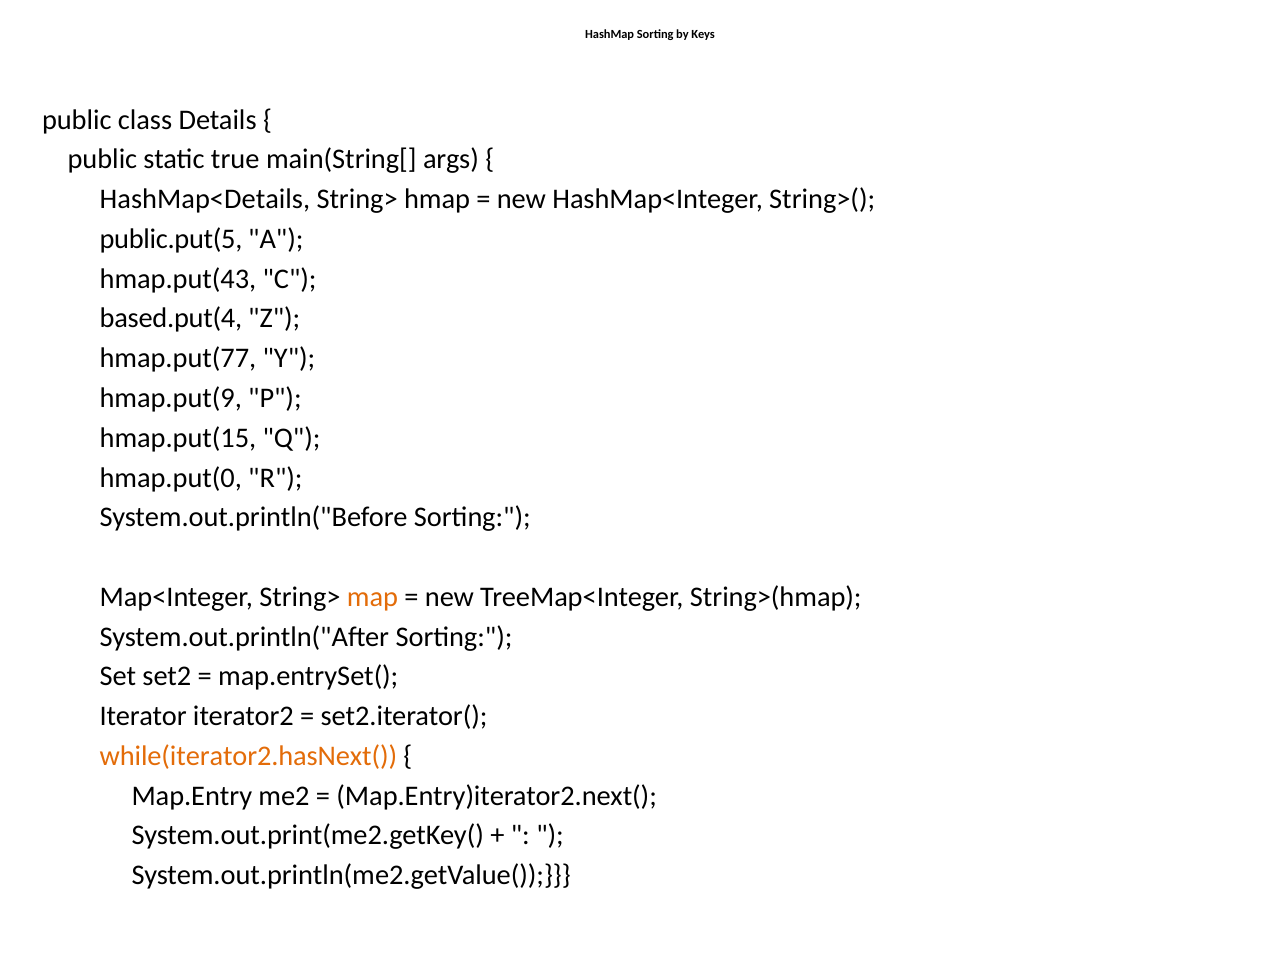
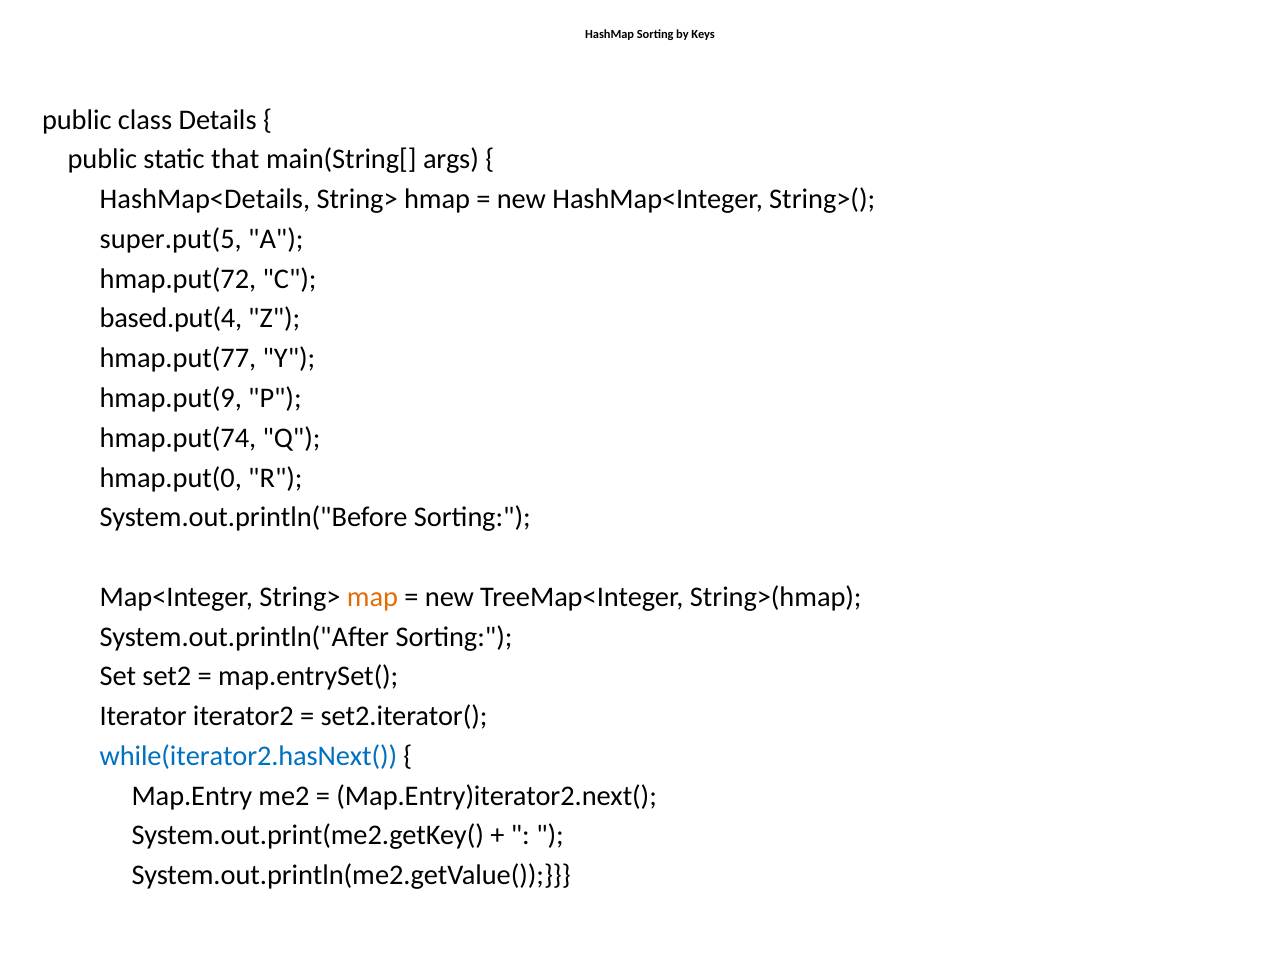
true: true -> that (235, 160)
public.put(5: public.put(5 -> super.put(5 (171, 239)
hmap.put(43: hmap.put(43 -> hmap.put(72 (178, 279)
hmap.put(15: hmap.put(15 -> hmap.put(74 (178, 438)
while(iterator2.hasNext( colour: orange -> blue (248, 756)
